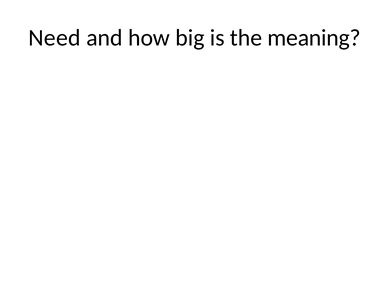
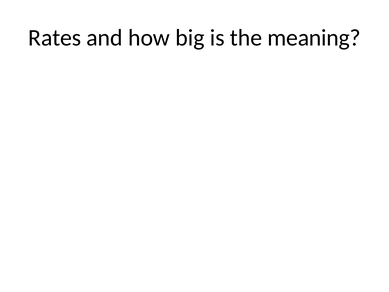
Need: Need -> Rates (55, 38)
